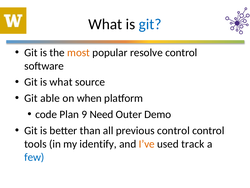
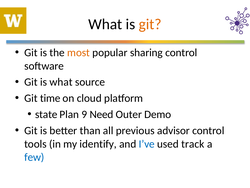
git colour: blue -> orange (150, 24)
resolve: resolve -> sharing (146, 52)
able: able -> time (50, 98)
when: when -> cloud (89, 98)
code: code -> state (46, 114)
previous control: control -> advisor (173, 130)
I’ve colour: orange -> blue (147, 144)
